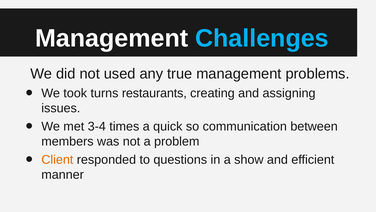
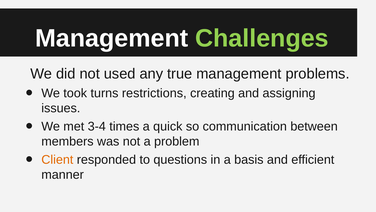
Challenges colour: light blue -> light green (262, 38)
restaurants: restaurants -> restrictions (154, 93)
show: show -> basis (249, 159)
